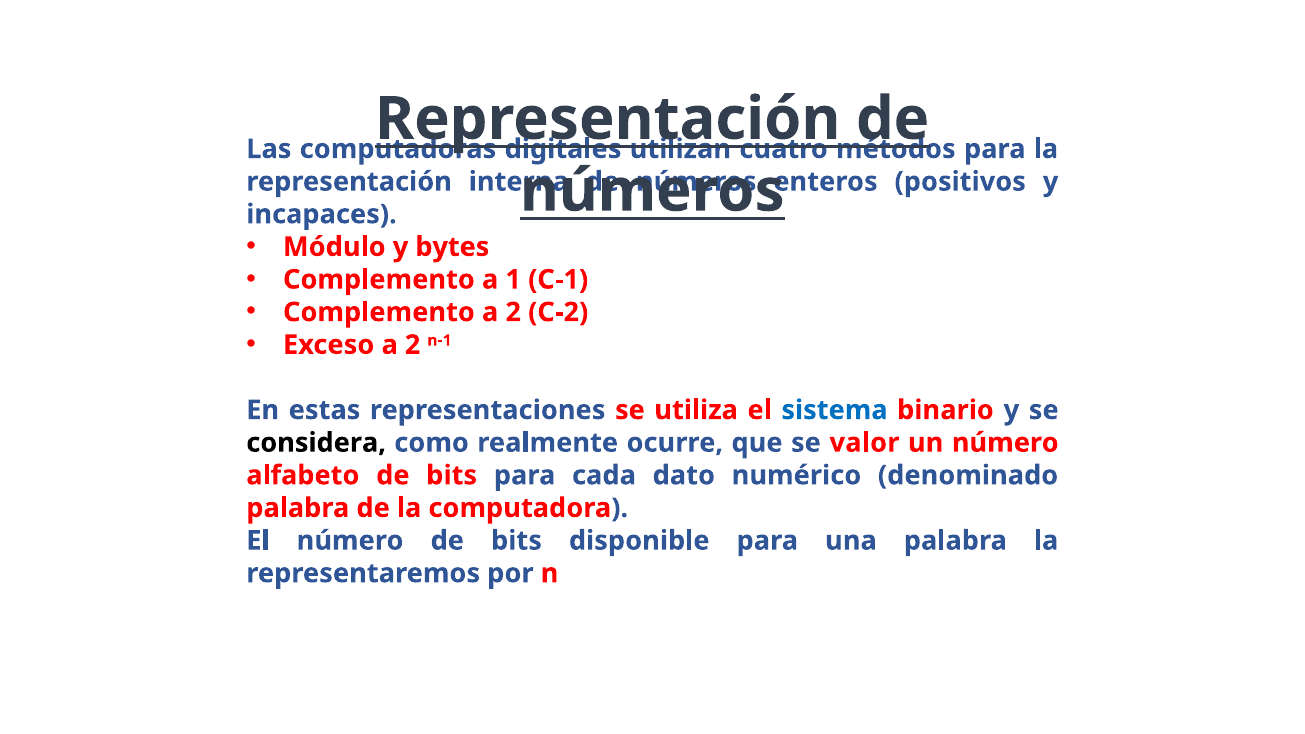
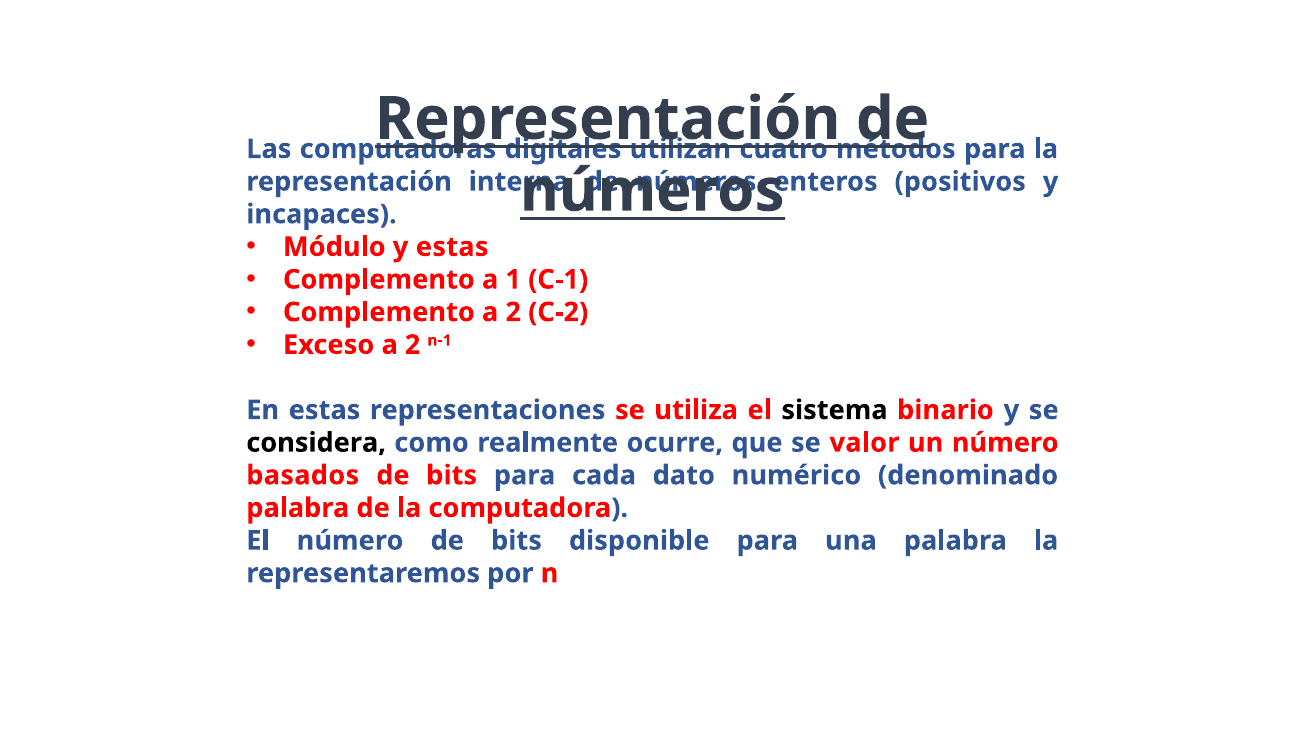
y bytes: bytes -> estas (452, 247)
sistema colour: blue -> black (834, 410)
alfabeto: alfabeto -> basados (303, 475)
